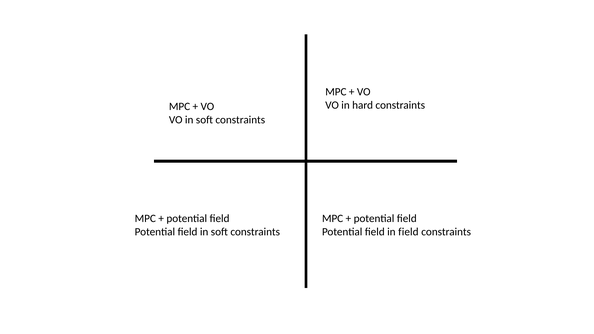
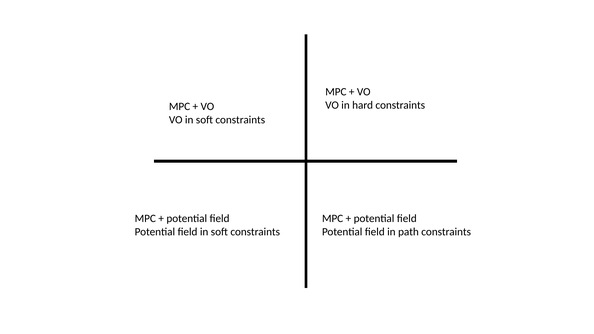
in field: field -> path (408, 232)
